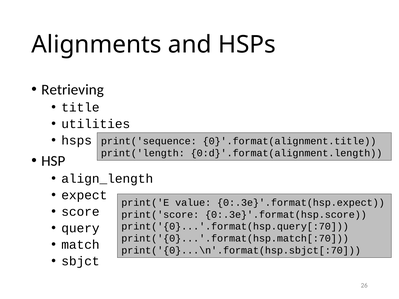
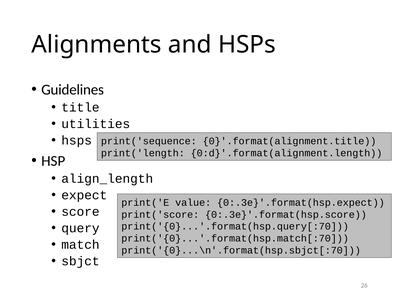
Retrieving: Retrieving -> Guidelines (73, 90)
